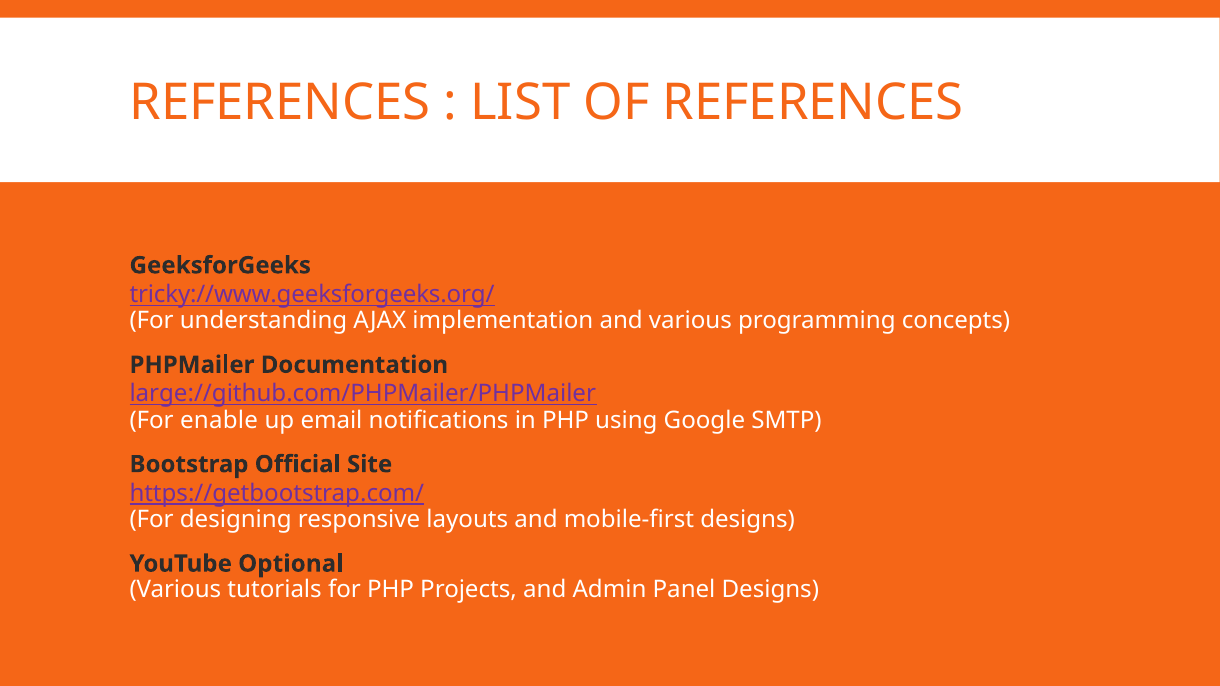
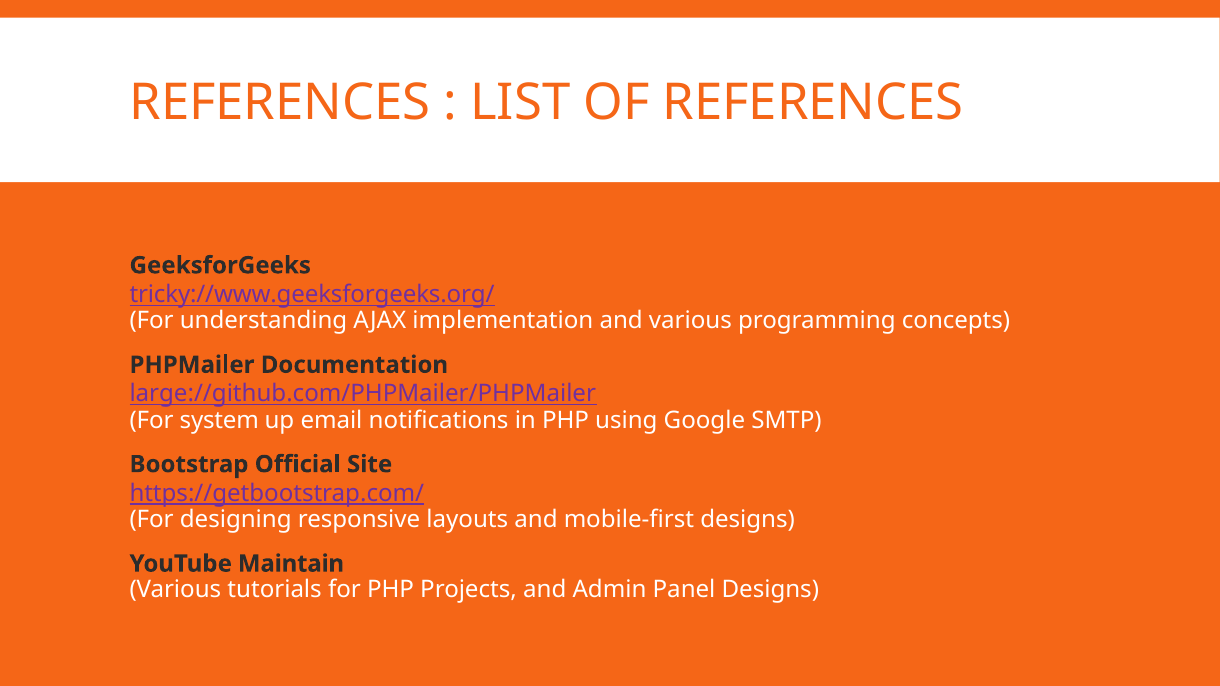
enable: enable -> system (219, 421)
Optional: Optional -> Maintain (291, 564)
